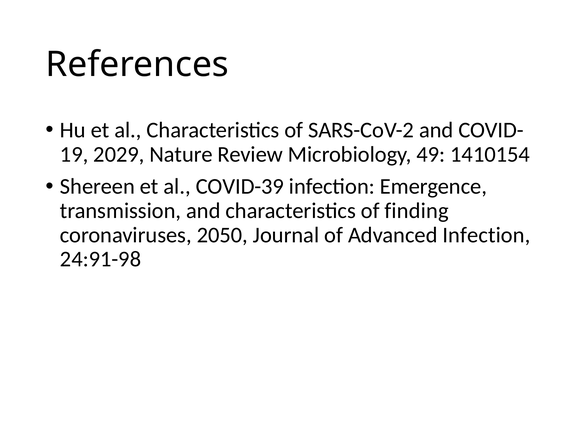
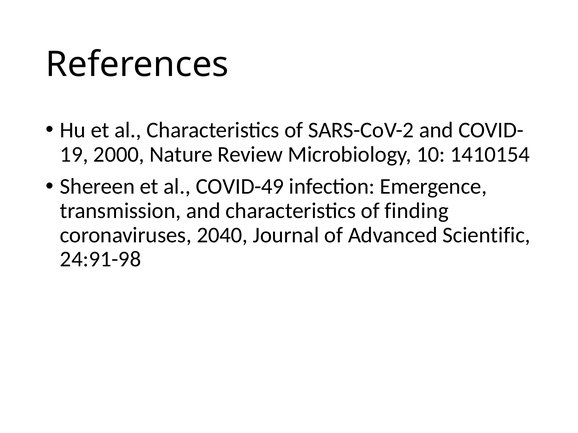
2029: 2029 -> 2000 (119, 154)
49: 49 -> 10 (431, 154)
COVID-39: COVID-39 -> COVID-49 (240, 187)
2050: 2050 -> 2040 (222, 235)
Advanced Infection: Infection -> Scientific (487, 235)
